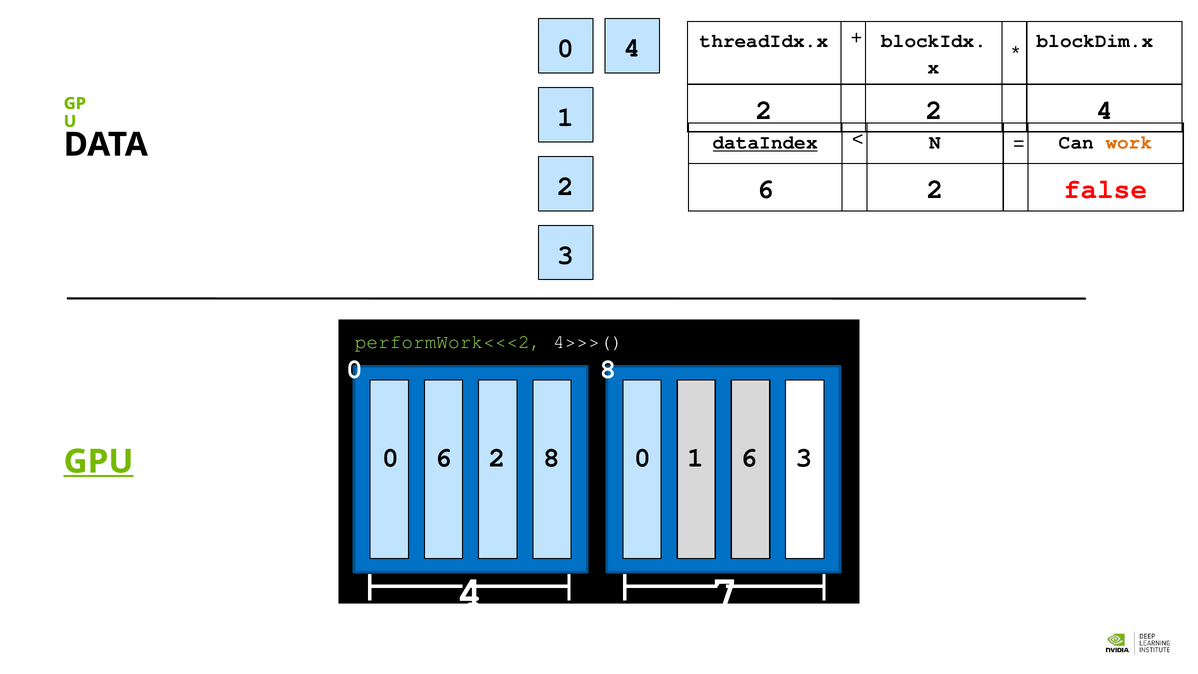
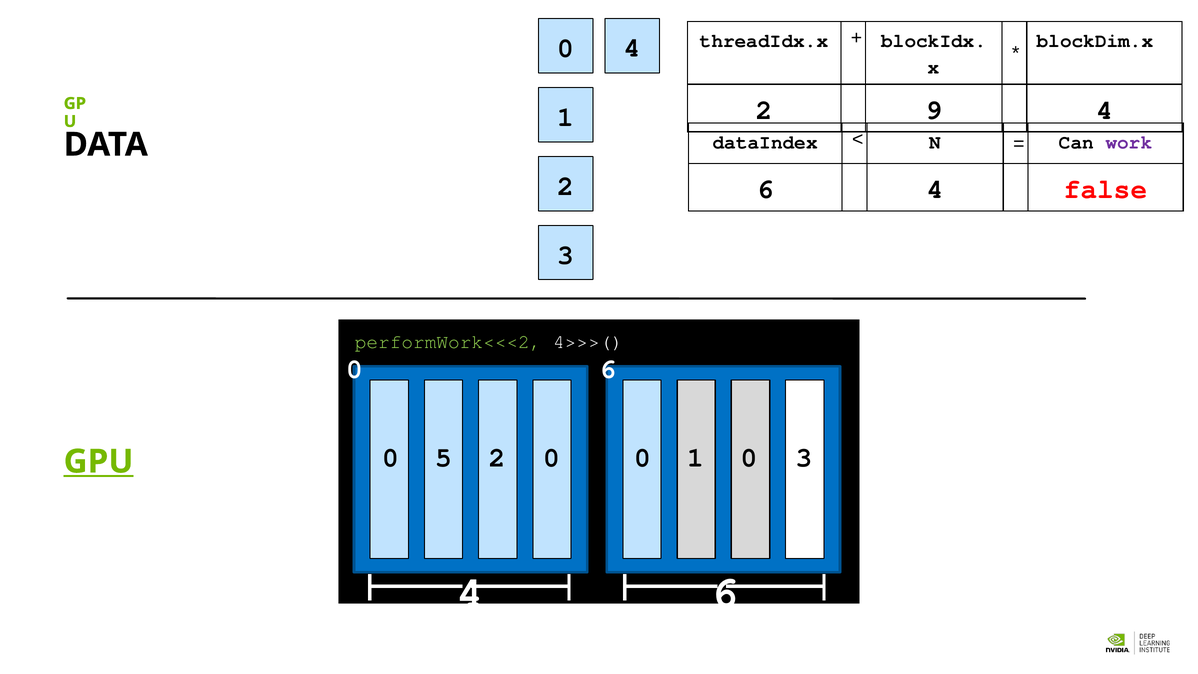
2 2: 2 -> 9 (934, 110)
dataIndex underline: present -> none (765, 142)
work colour: orange -> purple (1129, 142)
2: 2 -> 4 (935, 189)
0 8: 8 -> 6 (608, 369)
0 6: 6 -> 5 (443, 458)
2 8: 8 -> 0 (552, 458)
1 6: 6 -> 0 (749, 457)
4 7: 7 -> 6 (725, 592)
